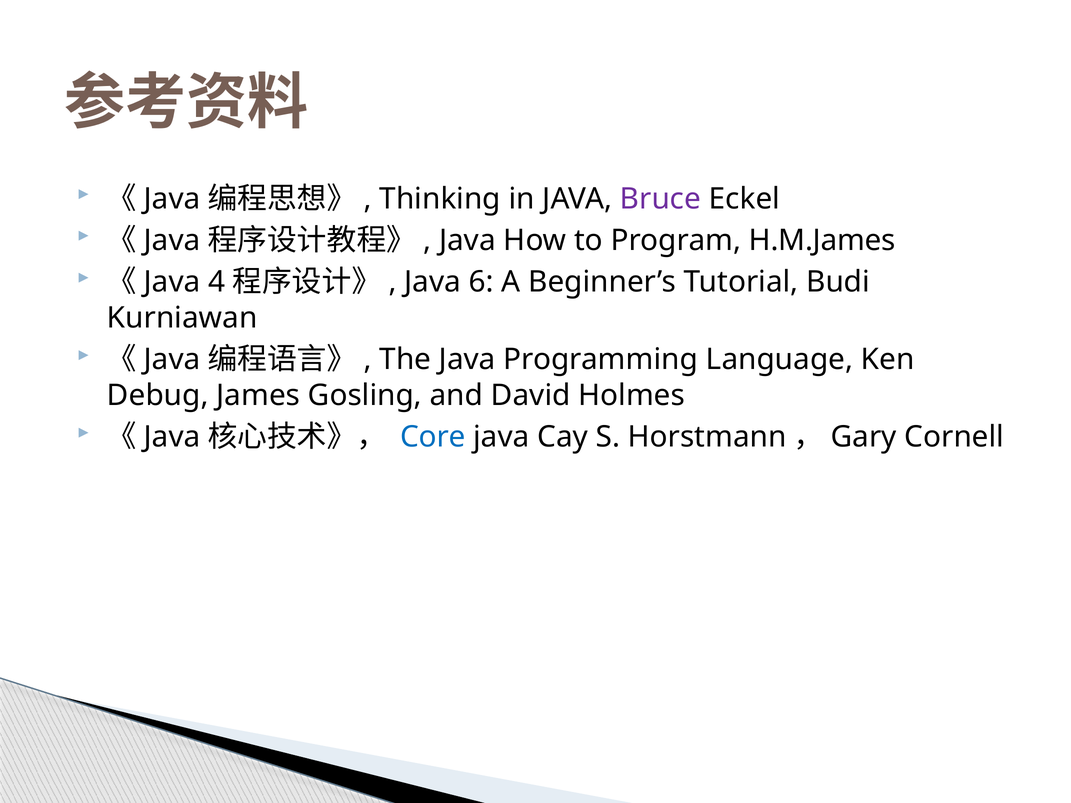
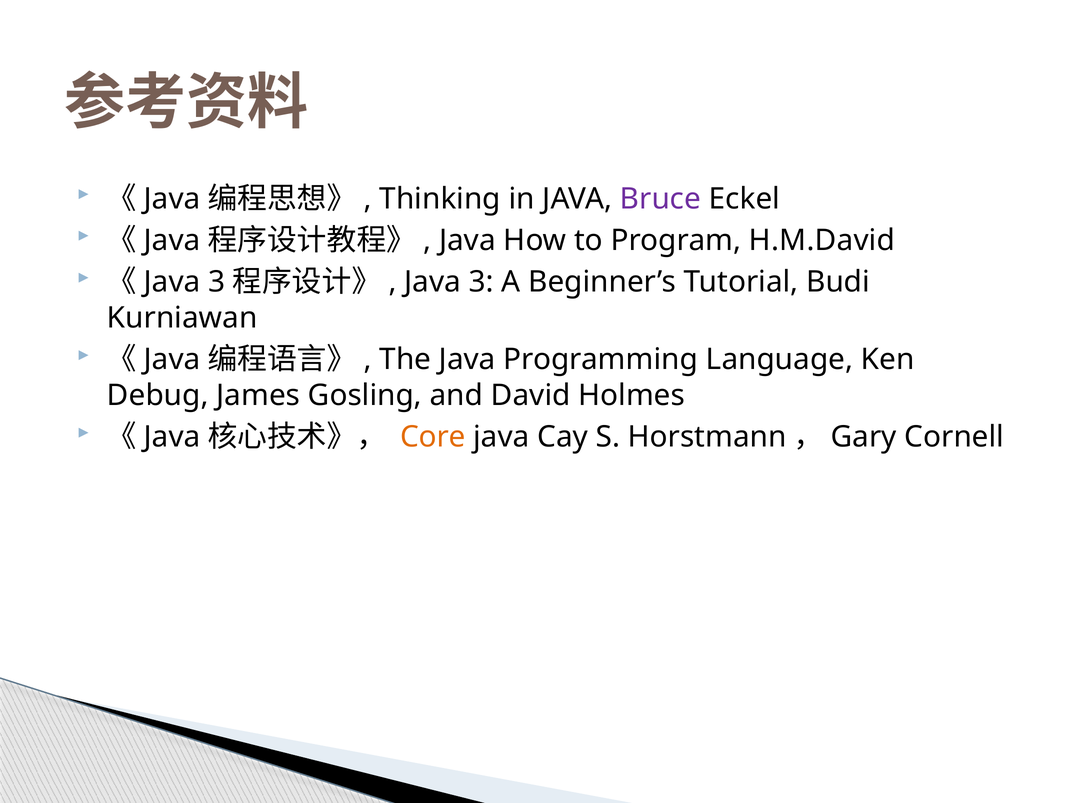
H.M.James: H.M.James -> H.M.David (822, 240)
4: 4 -> 3 (217, 282)
6: 6 -> 3 (481, 282)
Core colour: blue -> orange (433, 437)
